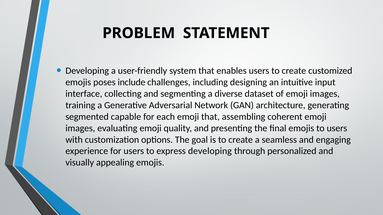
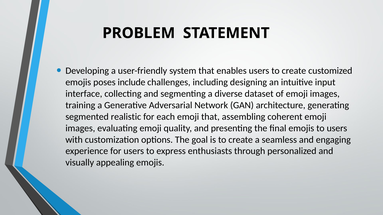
capable: capable -> realistic (126, 117)
express developing: developing -> enthusiasts (210, 151)
